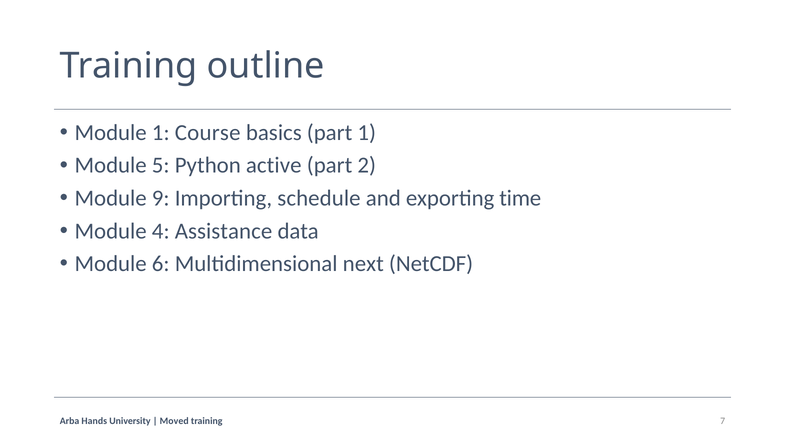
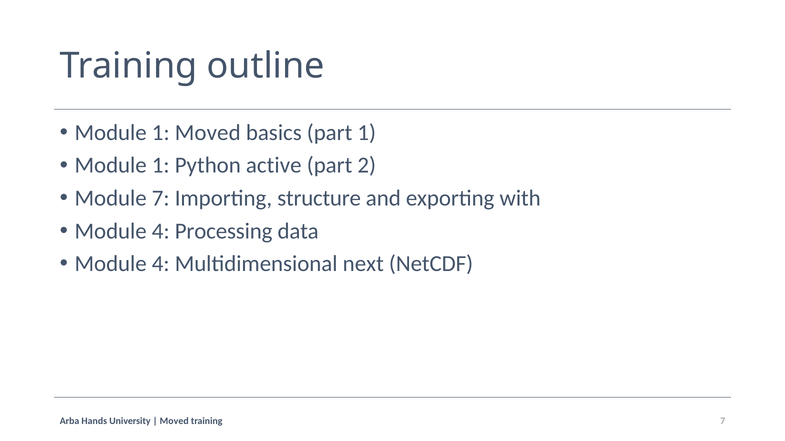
1 Course: Course -> Moved (208, 133)
5: 5 -> 1 (161, 166)
Module 9: 9 -> 7 (161, 198)
schedule: schedule -> structure (319, 198)
time: time -> with (520, 198)
Assistance: Assistance -> Processing (224, 231)
6: 6 -> 4 (161, 264)
